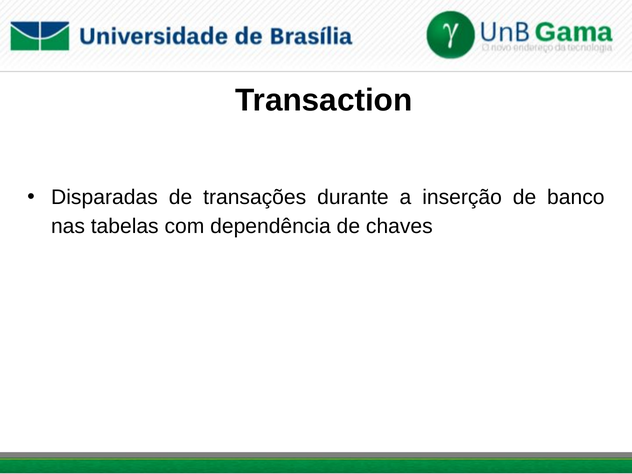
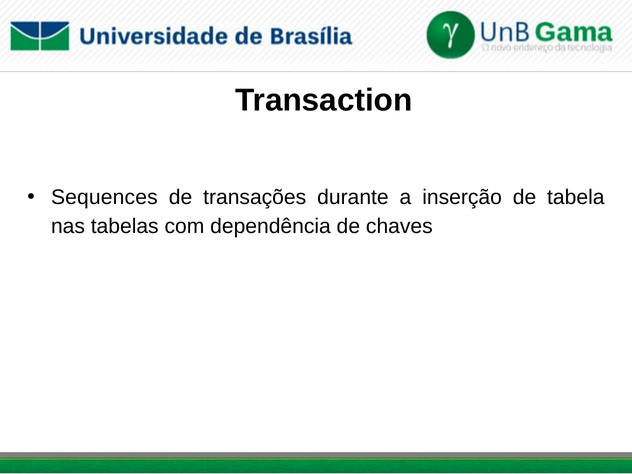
Disparadas: Disparadas -> Sequences (104, 197)
banco: banco -> tabela (576, 197)
